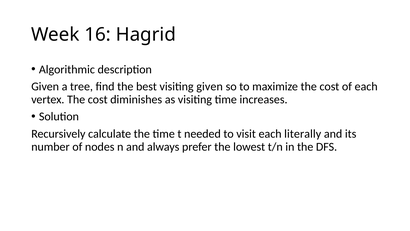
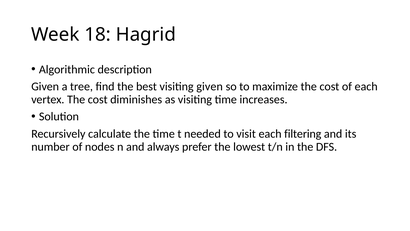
16: 16 -> 18 (98, 34)
literally: literally -> filtering (303, 134)
